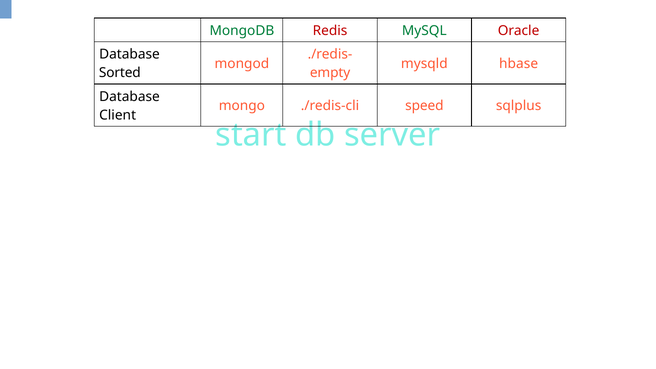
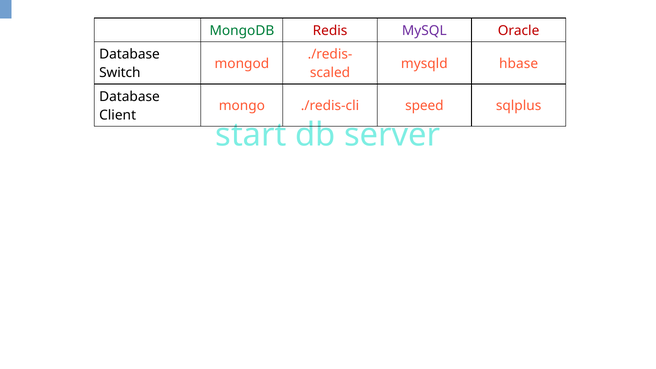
MySQL colour: green -> purple (424, 31)
Sorted: Sorted -> Switch (120, 73)
empty: empty -> scaled (330, 73)
